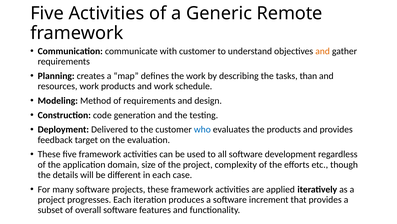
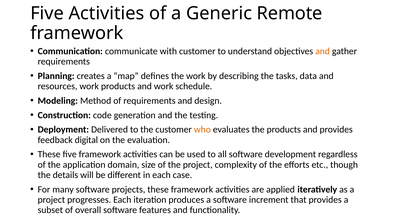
than: than -> data (308, 76)
who colour: blue -> orange (202, 129)
target: target -> digital (86, 139)
